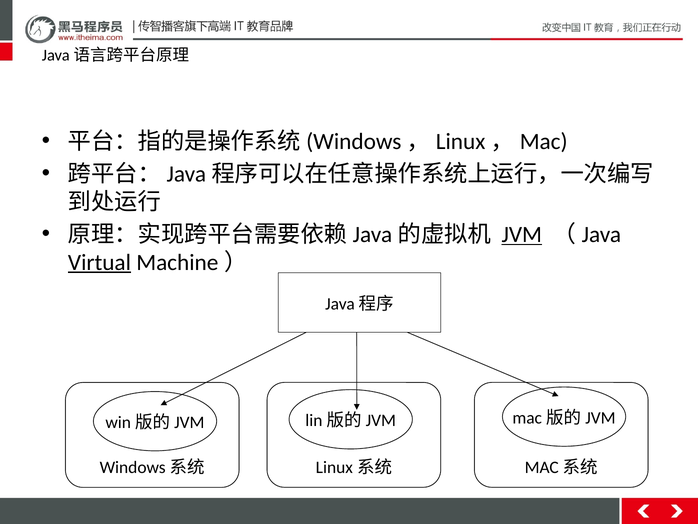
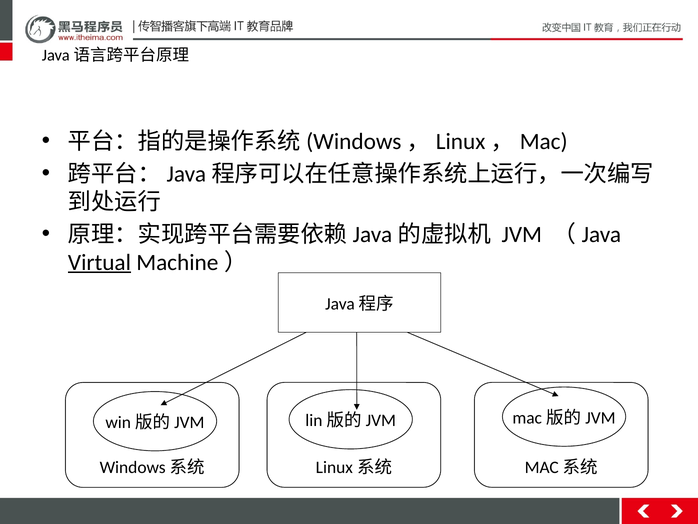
JVM underline: present -> none (522, 234)
